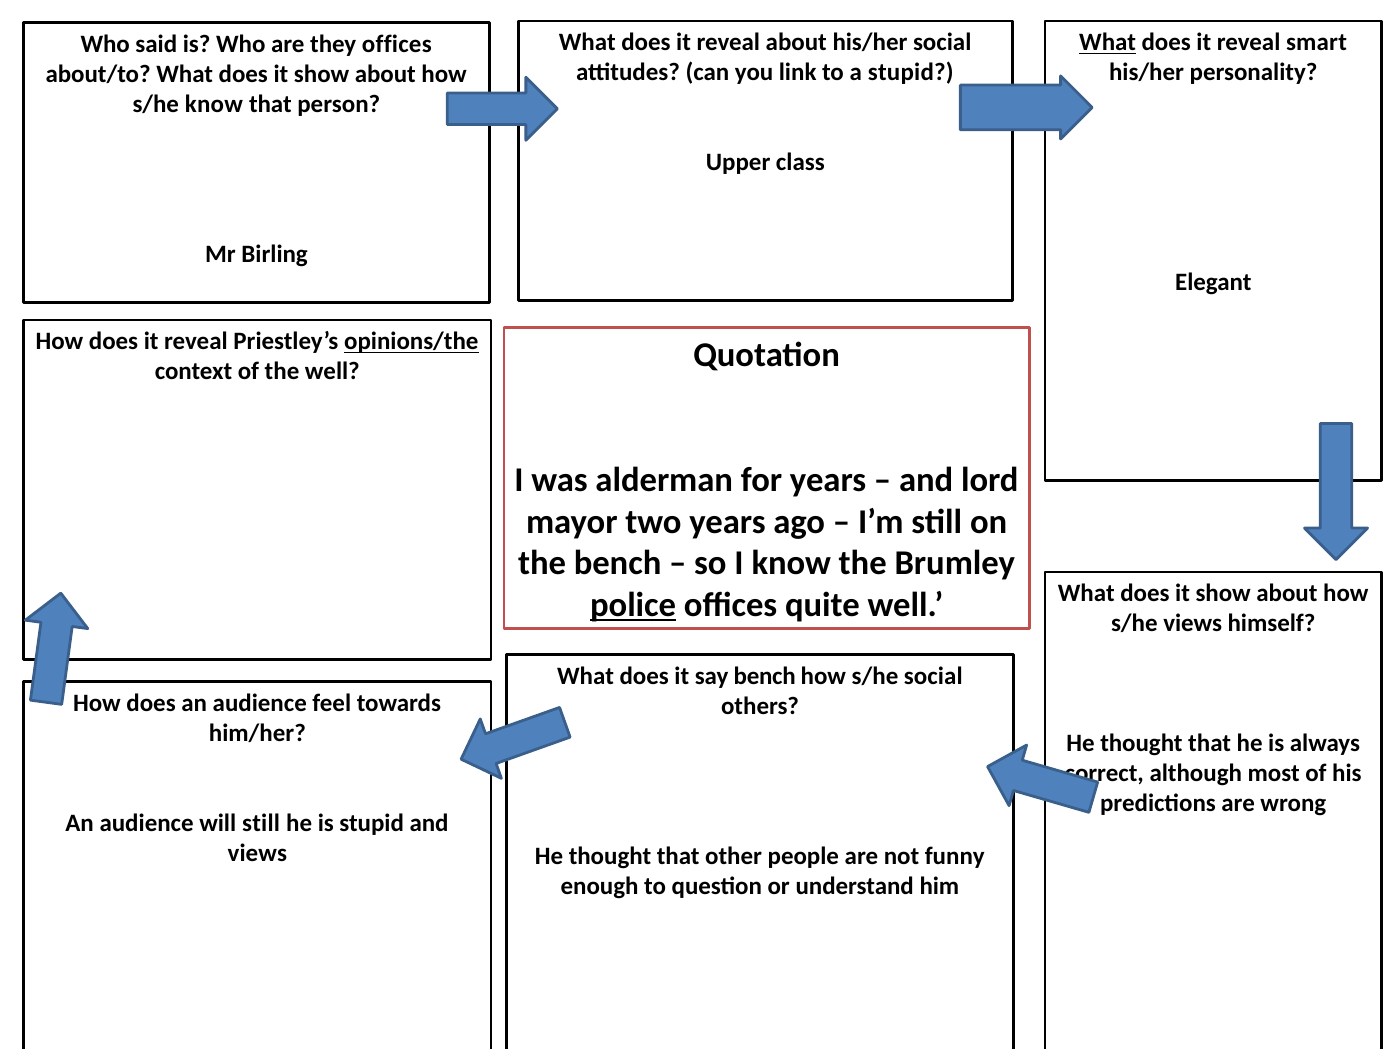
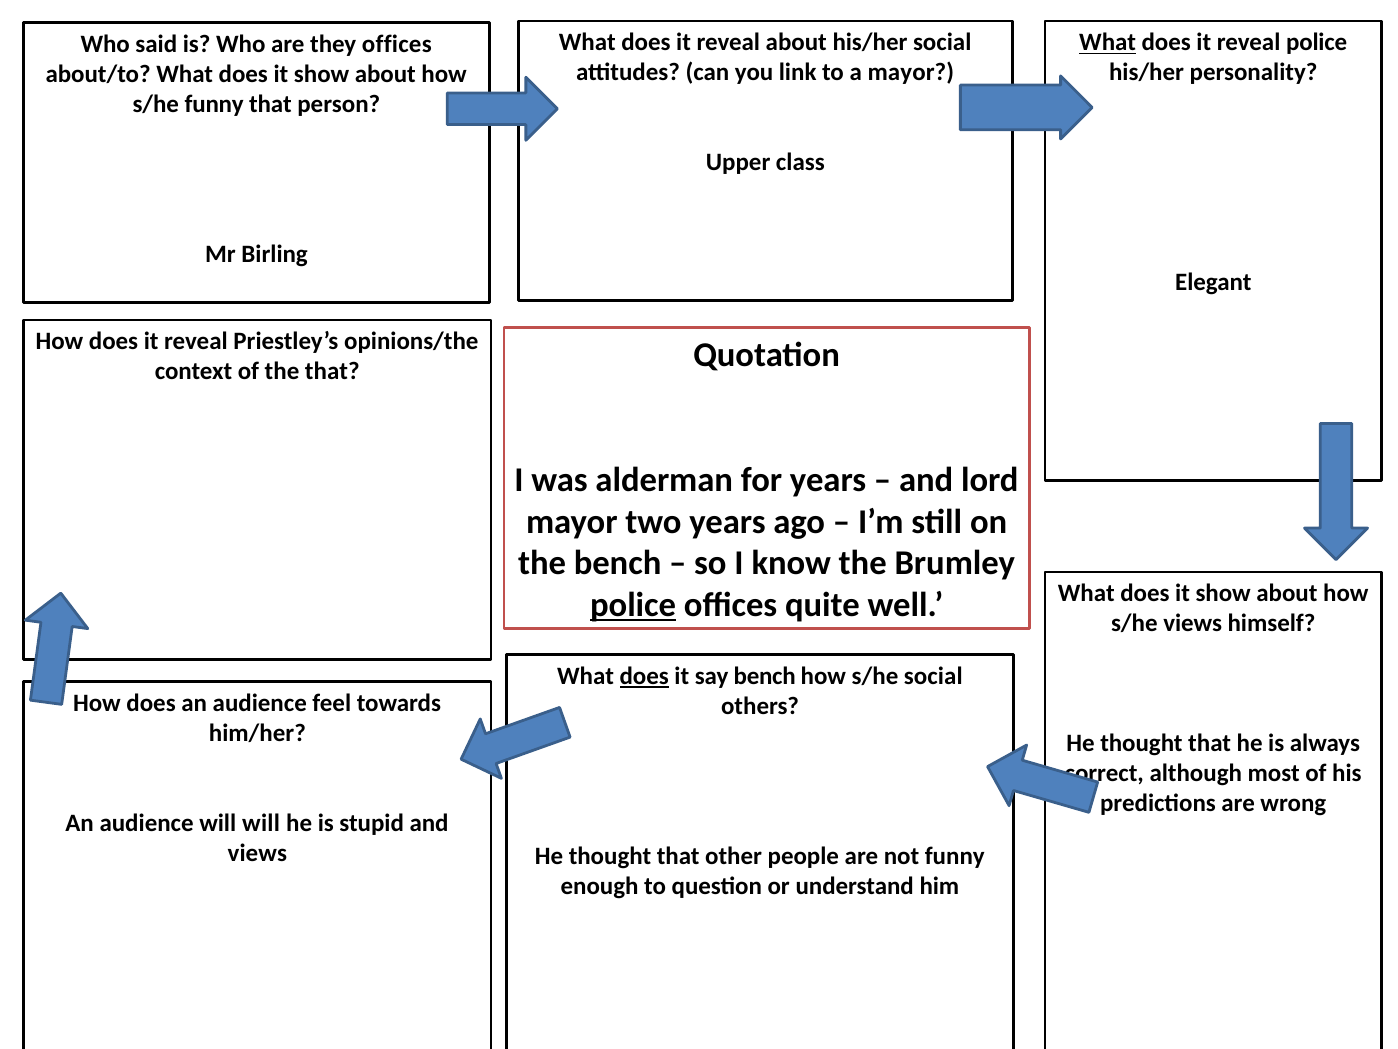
reveal smart: smart -> police (1317, 43)
a stupid: stupid -> mayor (911, 73)
s/he know: know -> funny (214, 104)
opinions/the underline: present -> none (411, 342)
the well: well -> that (332, 371)
does underline: none -> present (644, 676)
will still: still -> will (261, 823)
